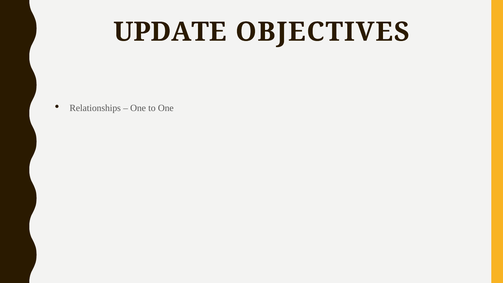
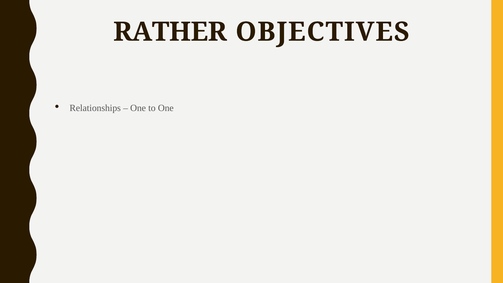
UPDATE: UPDATE -> RATHER (170, 32)
